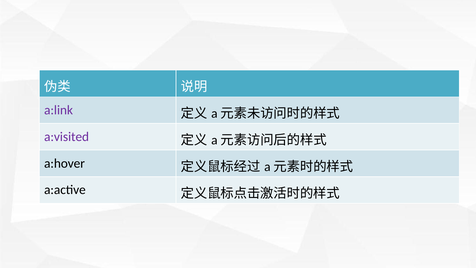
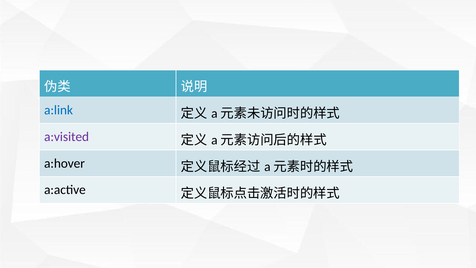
a:link colour: purple -> blue (59, 110)
